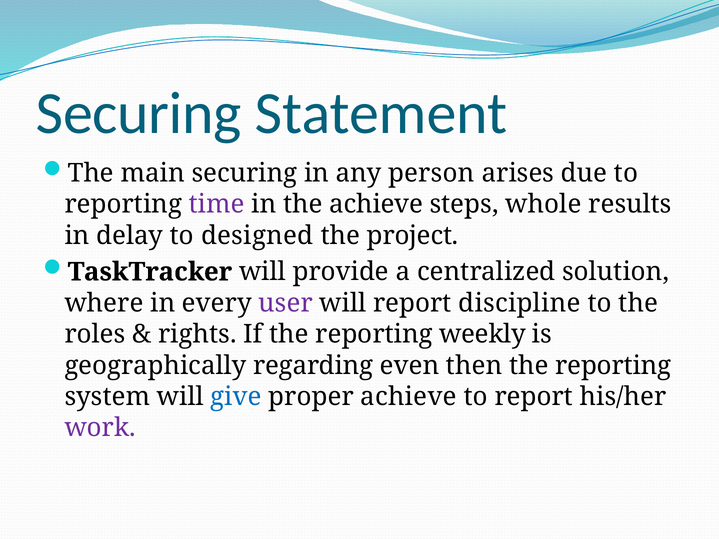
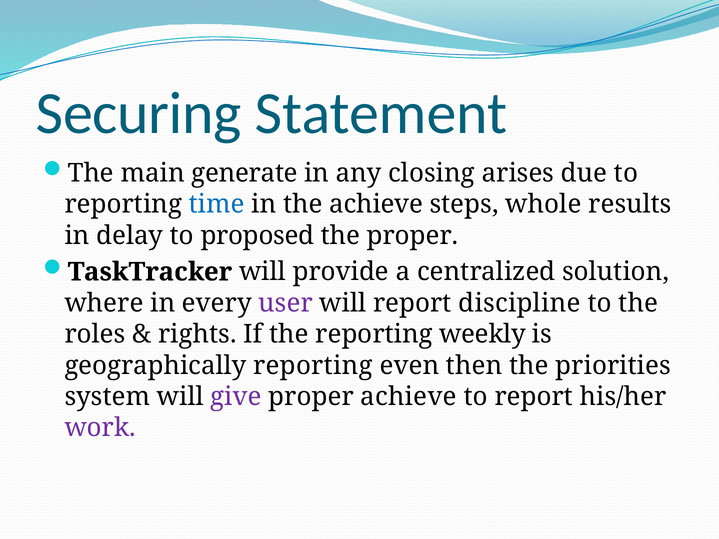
main securing: securing -> generate (245, 173)
person: person -> closing (431, 173)
time colour: purple -> blue (217, 204)
designed: designed -> proposed (257, 236)
the project: project -> proper (413, 236)
geographically regarding: regarding -> reporting (313, 366)
then the reporting: reporting -> priorities (613, 366)
give colour: blue -> purple (236, 397)
